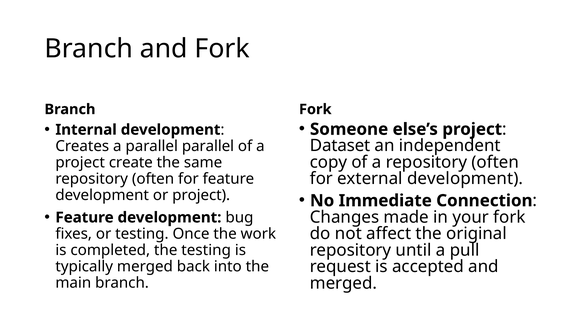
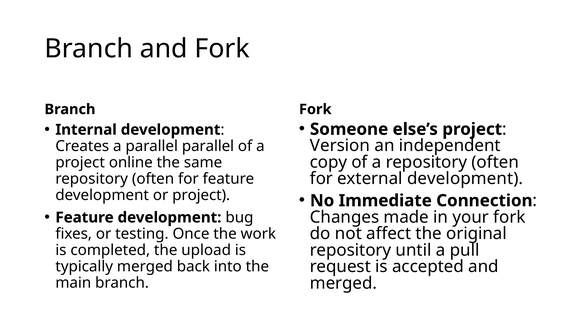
Dataset: Dataset -> Version (340, 146)
create: create -> online (131, 163)
the testing: testing -> upload (206, 250)
